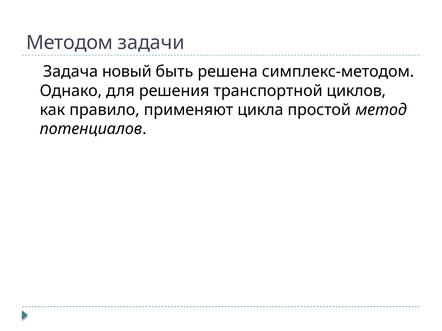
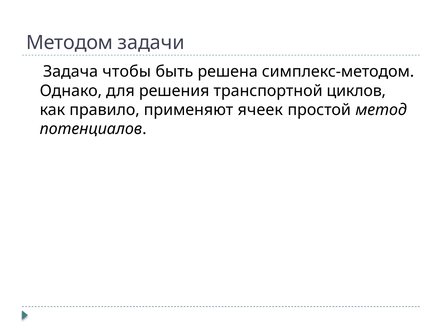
новый: новый -> чтобы (127, 72)
цикла: цикла -> ячеек (260, 110)
